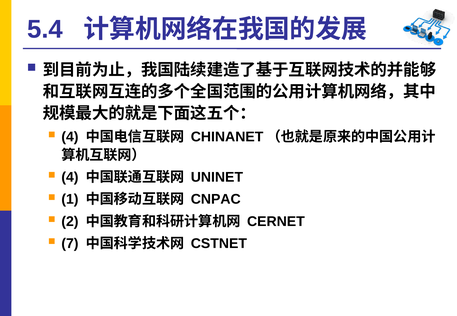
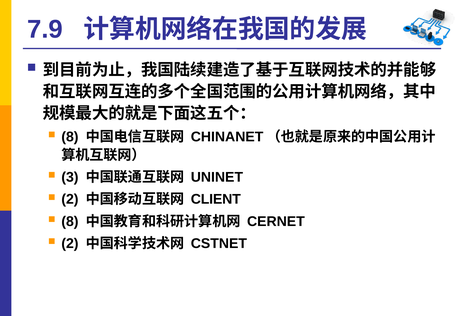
5.4: 5.4 -> 7.9 (45, 29)
4: 4 -> 8 (70, 137)
4: 4 -> 3 (70, 178)
1: 1 -> 2 (70, 200)
CNPAC: CNPAC -> CLIENT (216, 200)
2: 2 -> 8 (70, 222)
7: 7 -> 2 (70, 244)
